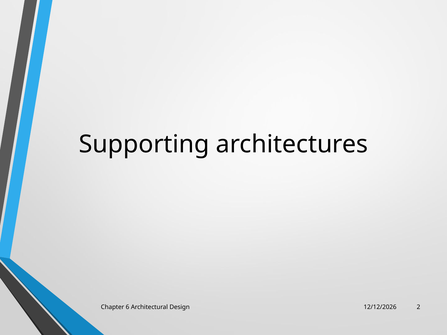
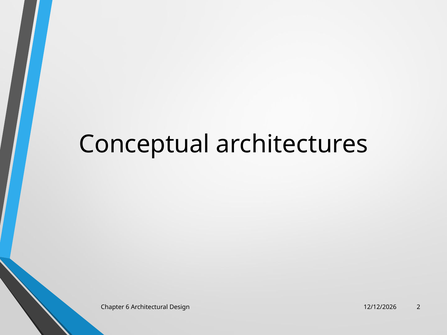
Supporting: Supporting -> Conceptual (144, 144)
